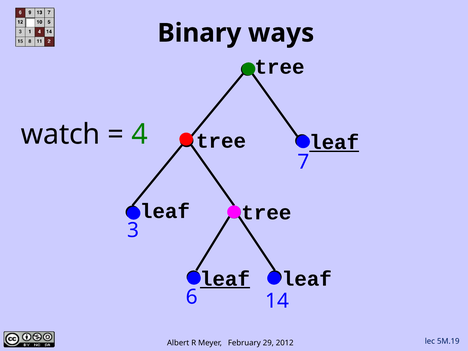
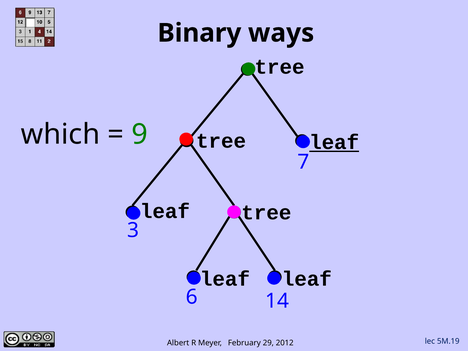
watch: watch -> which (60, 135)
4: 4 -> 9 (140, 135)
leaf underline: present -> none (225, 279)
